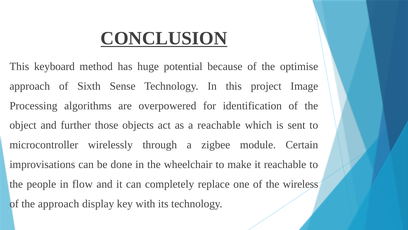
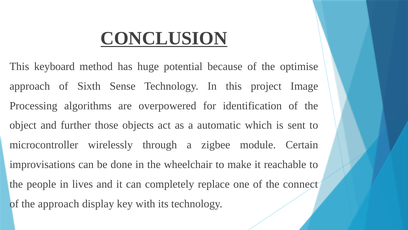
a reachable: reachable -> automatic (219, 125)
flow: flow -> lives (83, 184)
wireless: wireless -> connect (300, 184)
